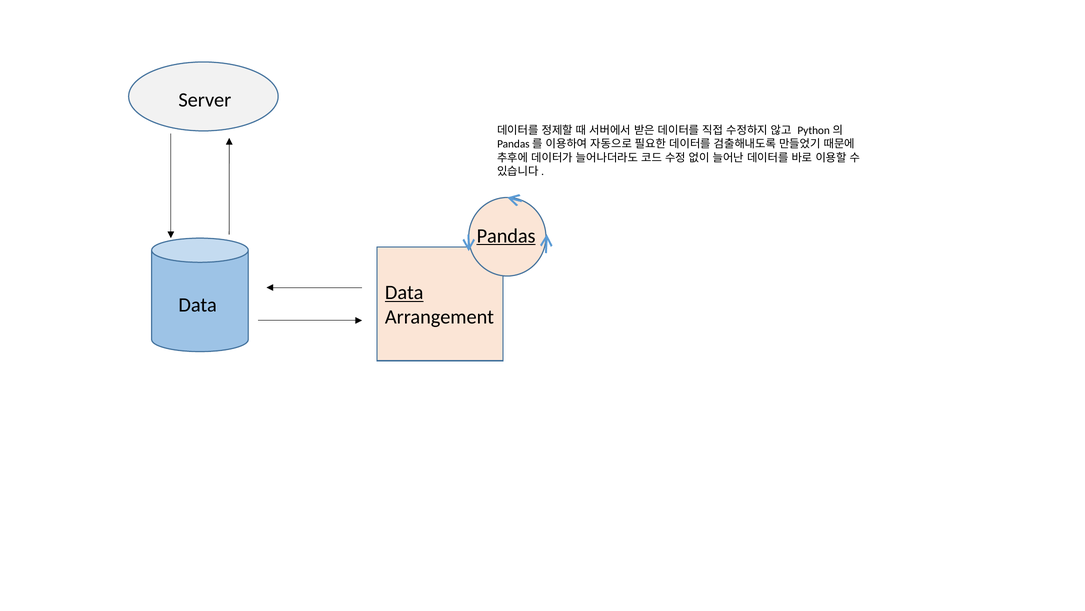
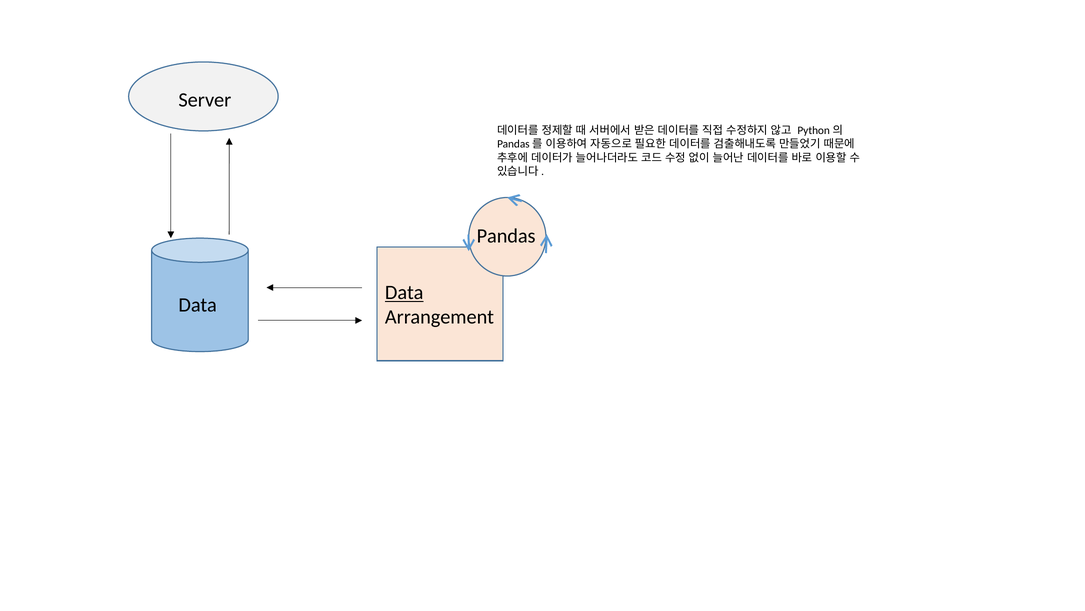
Pandas underline: present -> none (506, 236)
